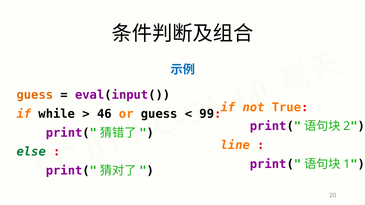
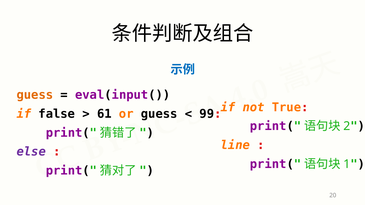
while: while -> false (57, 114)
46: 46 -> 61 (104, 114)
else colour: green -> purple (31, 152)
